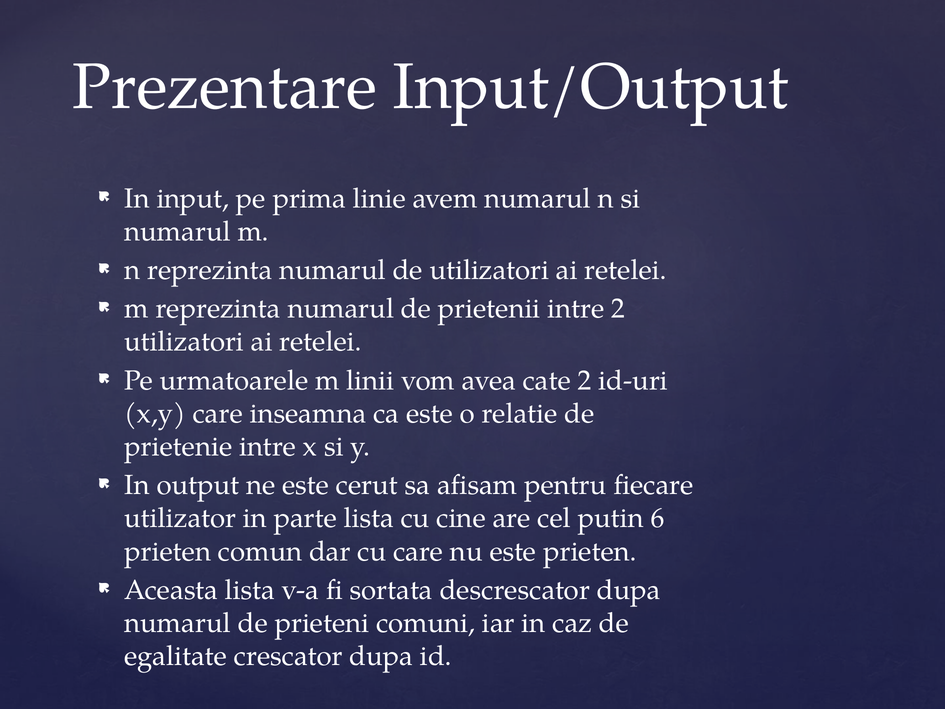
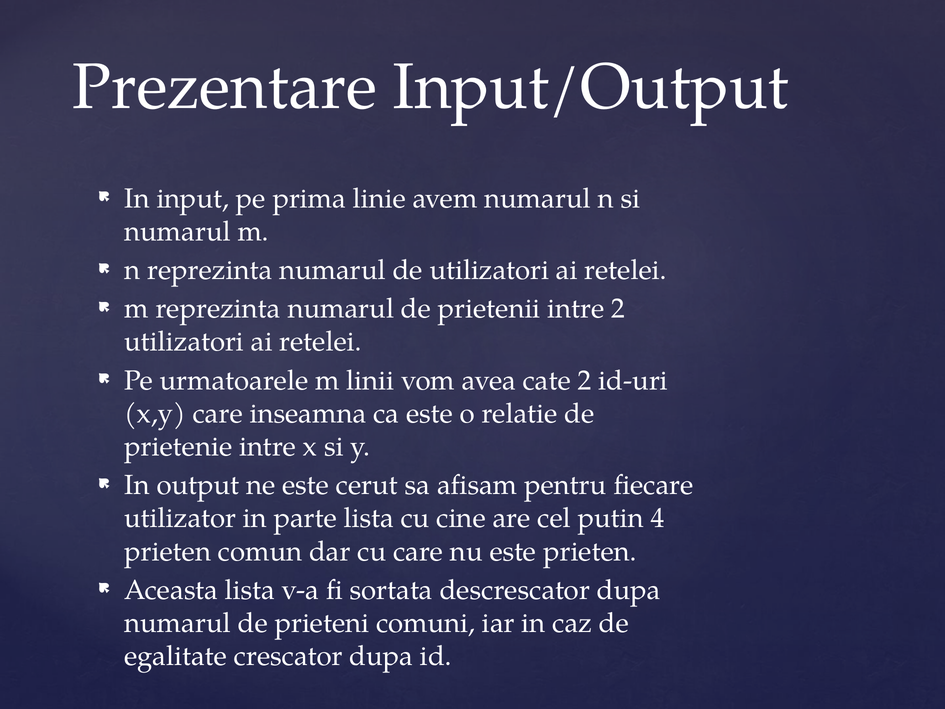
6: 6 -> 4 (657, 518)
